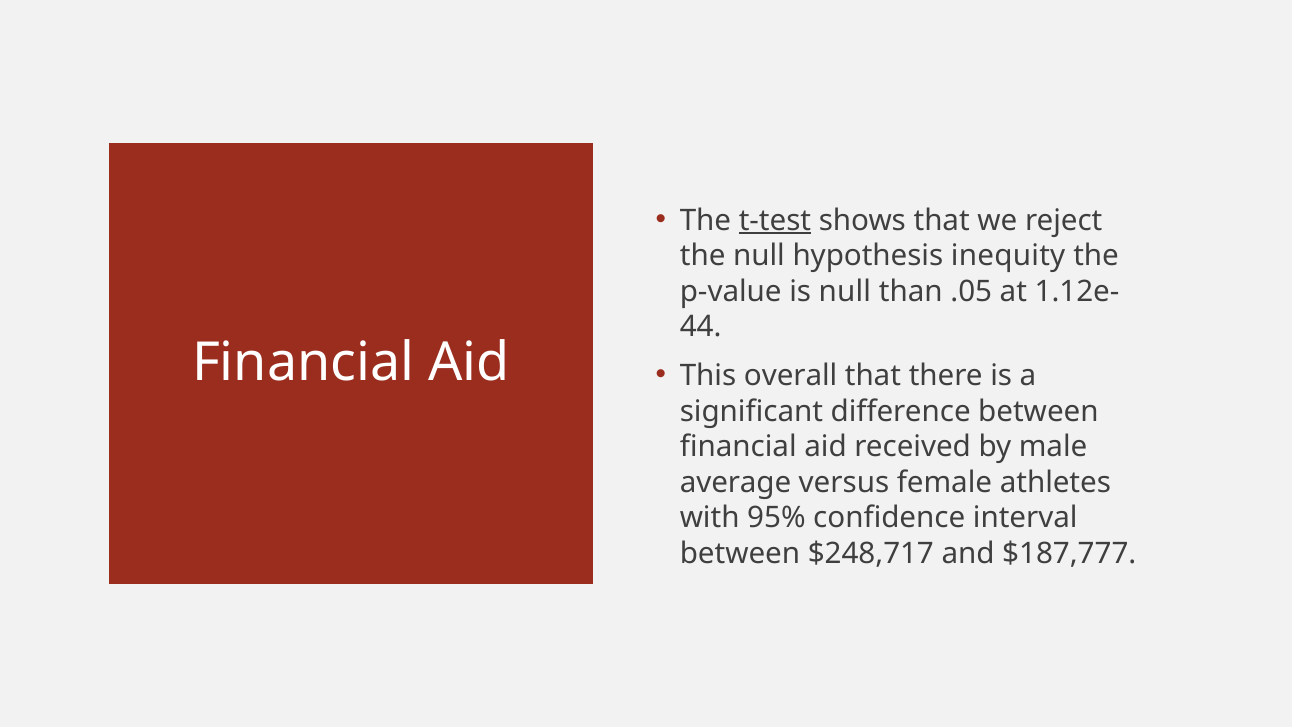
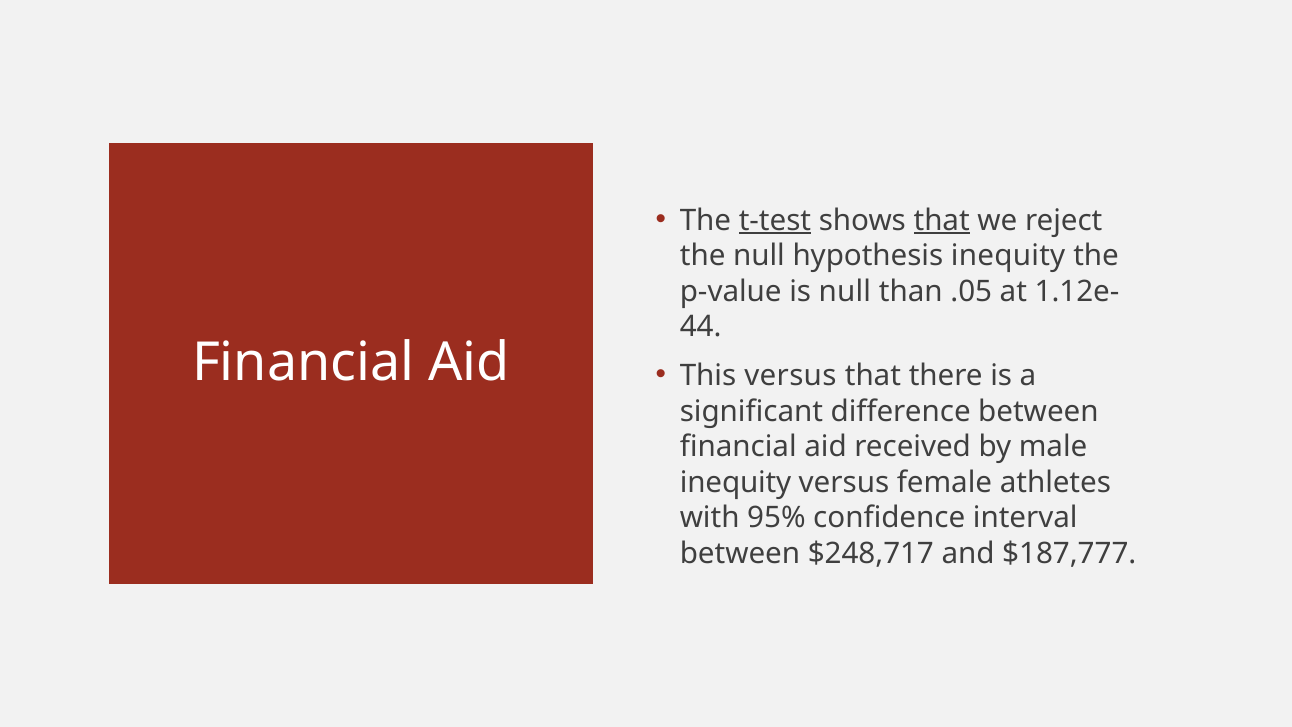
that underline: none -> present (942, 220)
This overall: overall -> versus (790, 376)
average: average -> inequity (736, 482)
